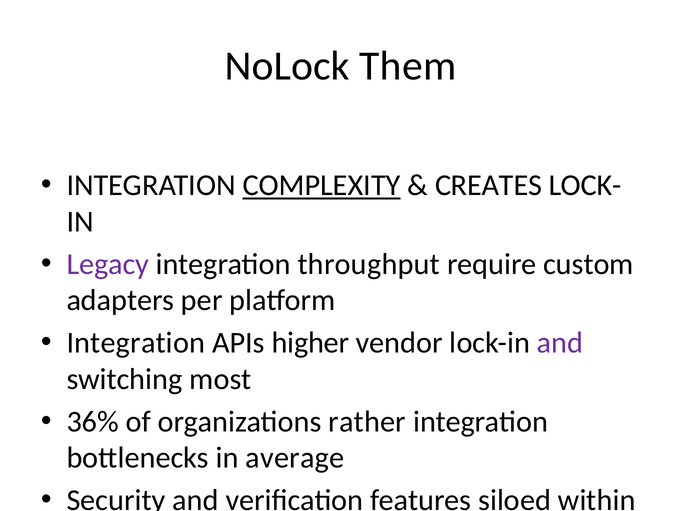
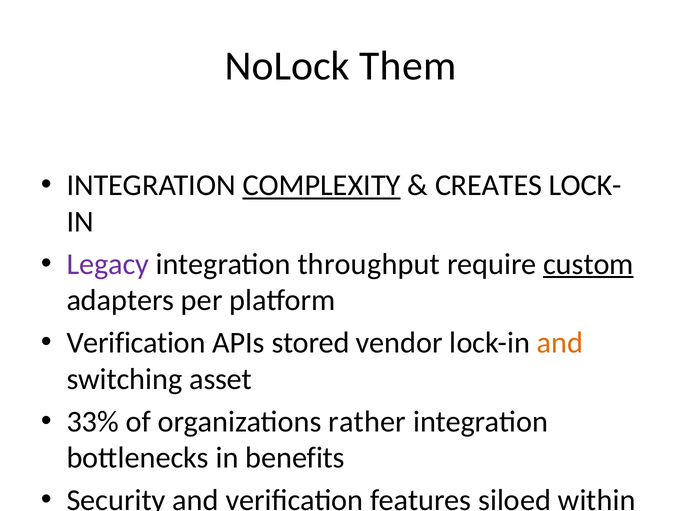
custom underline: none -> present (588, 264)
Integration: Integration -> Verification (136, 343)
higher: higher -> stored (311, 343)
and colour: purple -> orange (560, 343)
most: most -> asset (221, 380)
36%: 36% -> 33% (93, 422)
average: average -> benefits (295, 458)
